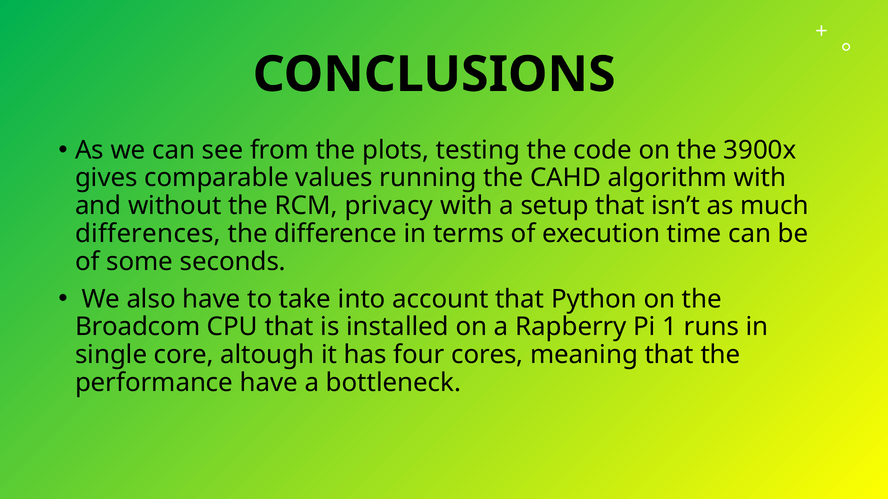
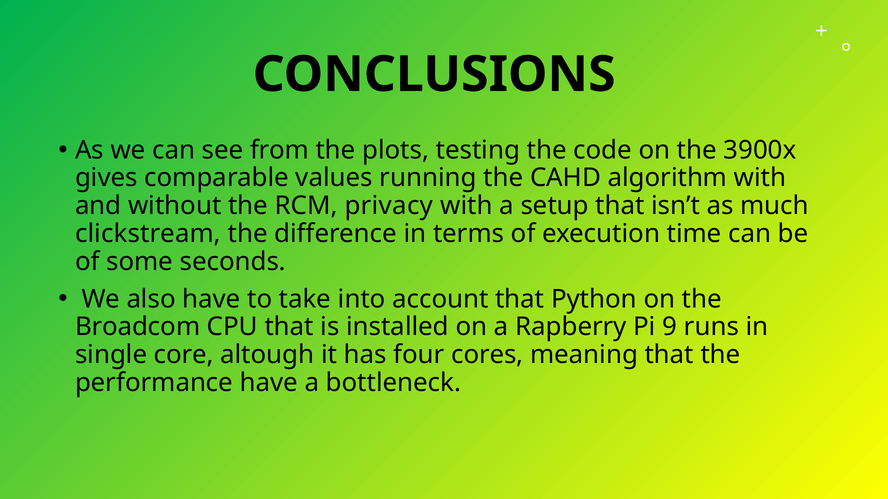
differences: differences -> clickstream (148, 234)
1: 1 -> 9 (670, 327)
